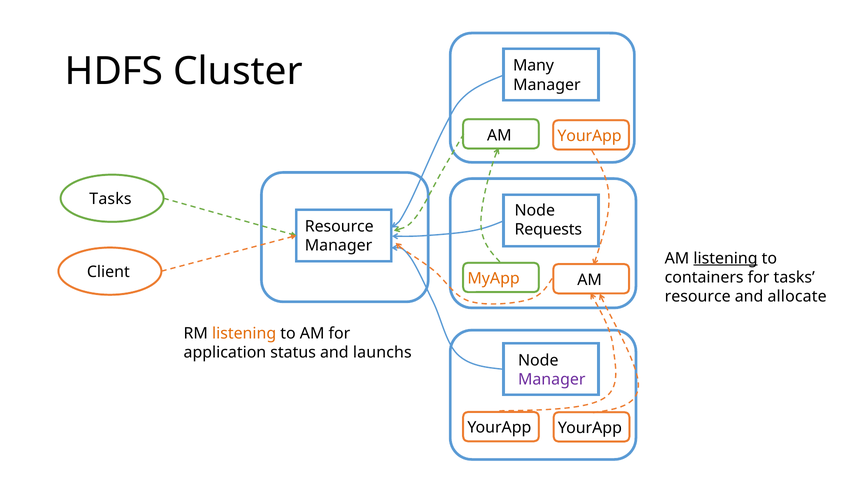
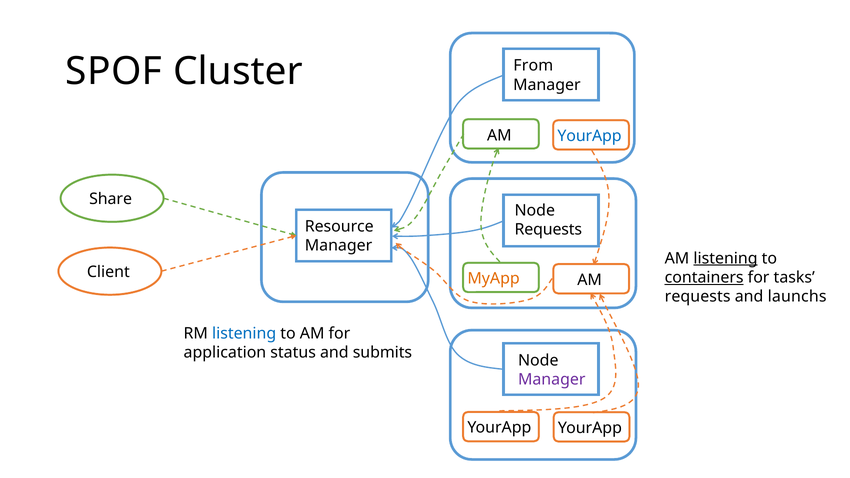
HDFS: HDFS -> SPOF (114, 71)
Many: Many -> From (533, 66)
YourApp colour: orange -> blue (590, 136)
Tasks: Tasks -> Share (111, 199)
containers underline: none -> present (704, 278)
resource: resource -> requests (698, 297)
allocate: allocate -> launchs (797, 297)
listening colour: orange -> blue (244, 334)
launchs: launchs -> submits (382, 353)
